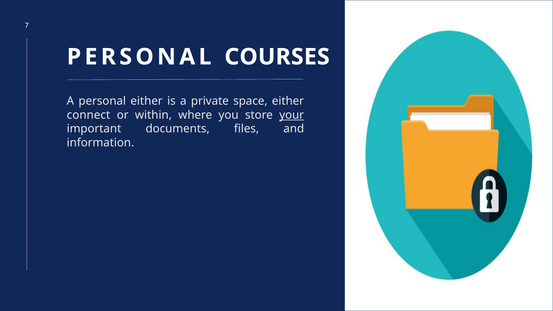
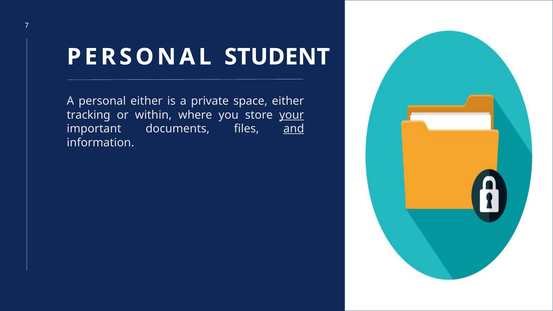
COURSES: COURSES -> STUDENT (277, 57)
connect: connect -> tracking (89, 115)
and underline: none -> present (294, 129)
